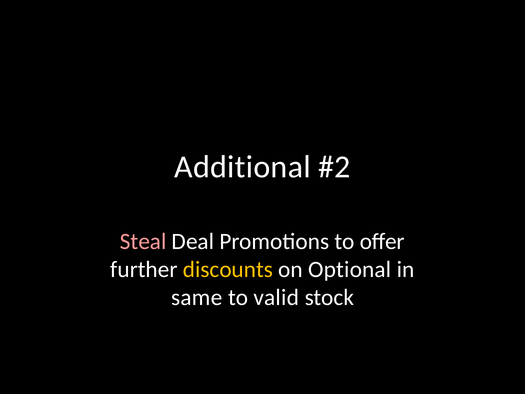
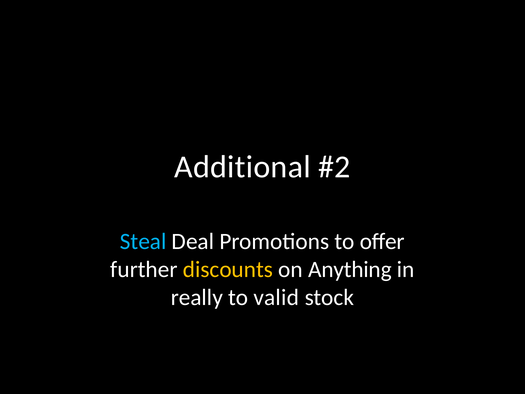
Steal colour: pink -> light blue (143, 241)
Optional: Optional -> Anything (350, 269)
same: same -> really (197, 297)
